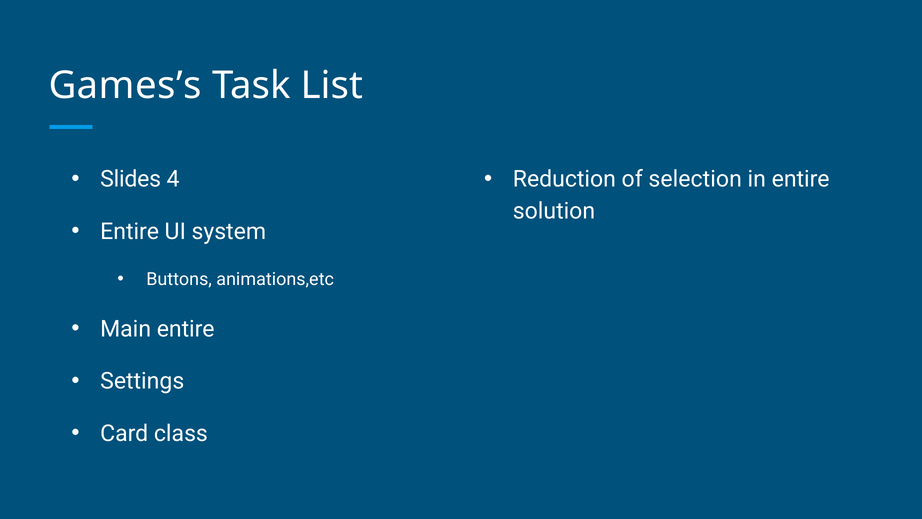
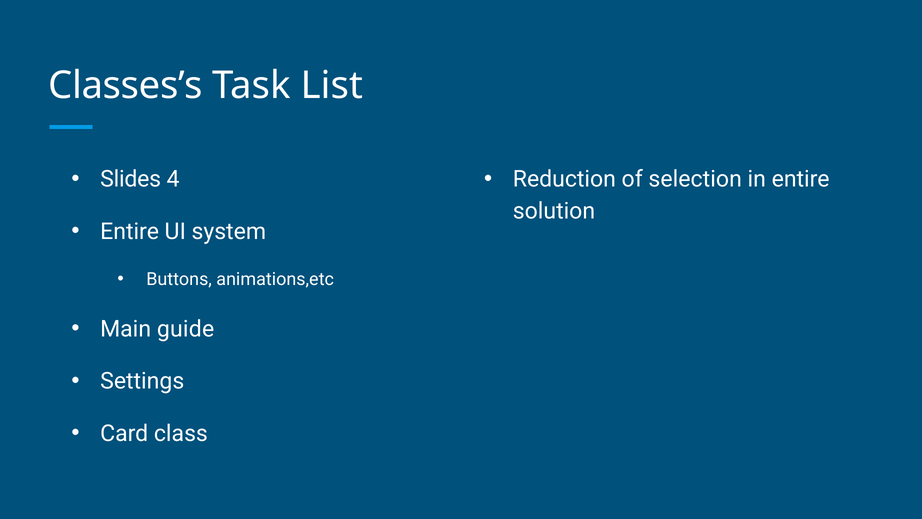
Games’s: Games’s -> Classes’s (125, 86)
Main entire: entire -> guide (186, 329)
